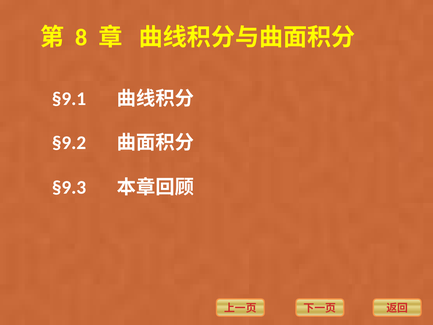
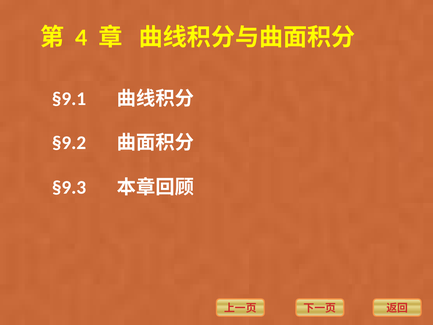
8: 8 -> 4 (81, 37)
